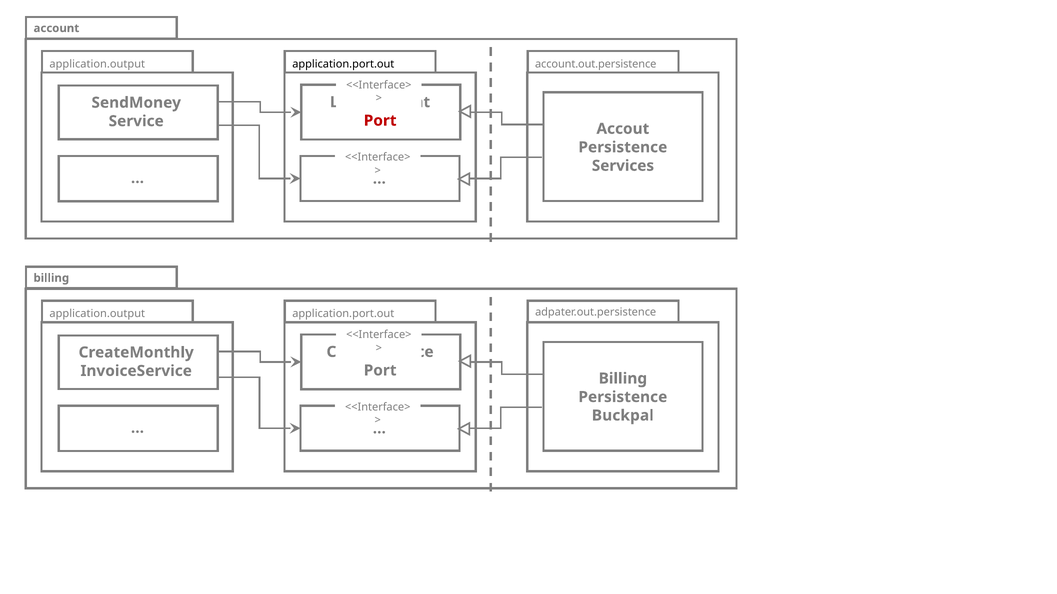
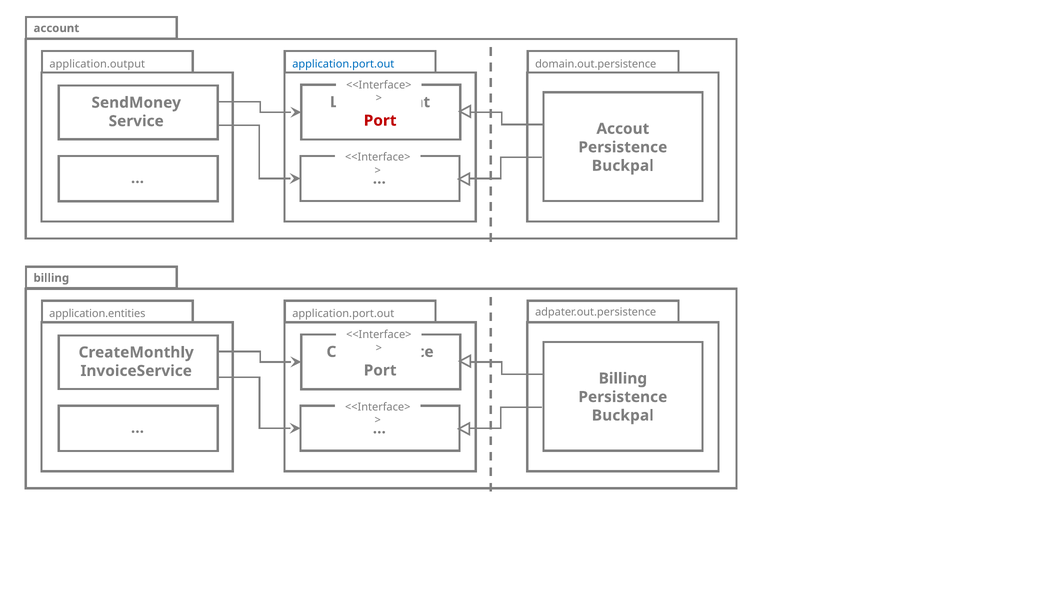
application.port.out colour: black -> blue (343, 64)
account.out.persistence: account.out.persistence -> domain.out.persistence (596, 64)
Services: Services -> Buckpal (623, 166)
application.output: application.output -> application.entities (97, 314)
